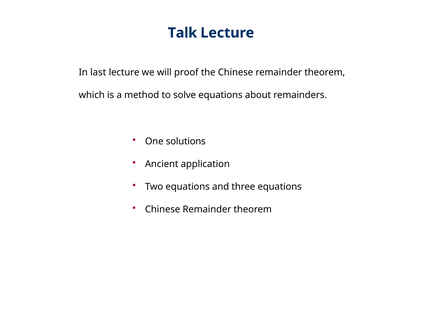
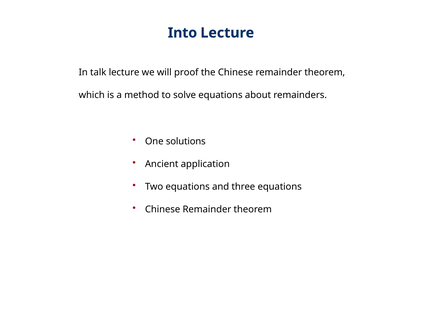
Talk: Talk -> Into (182, 33)
last: last -> talk (98, 72)
